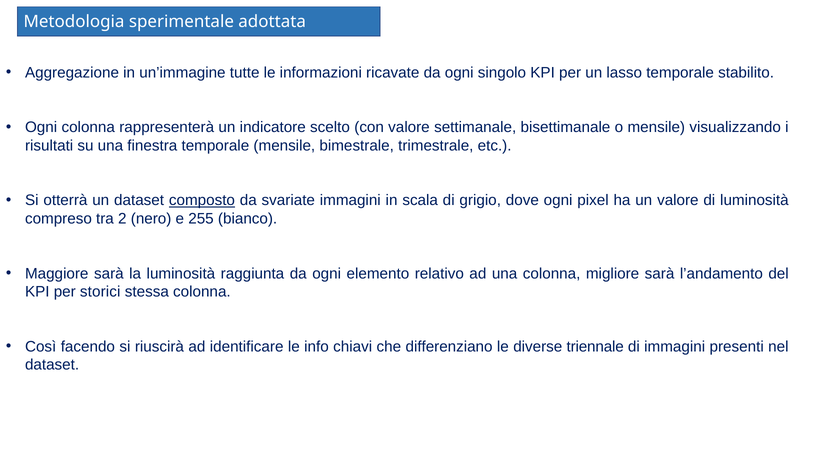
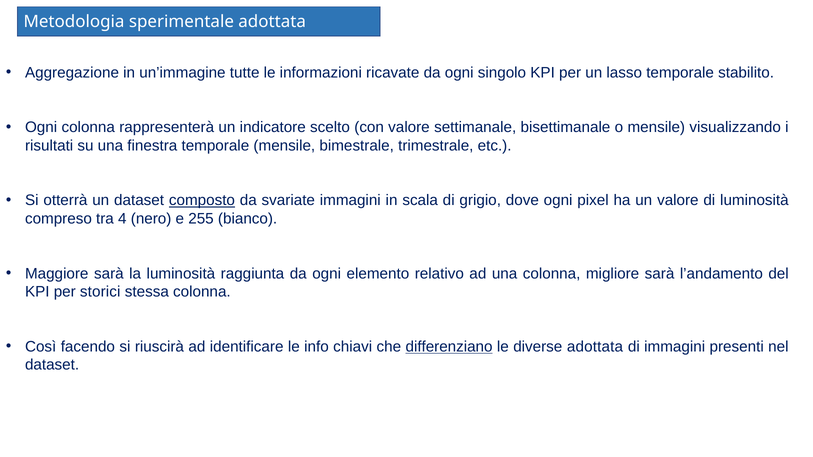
2: 2 -> 4 (122, 219)
differenziano underline: none -> present (449, 347)
diverse triennale: triennale -> adottata (595, 347)
